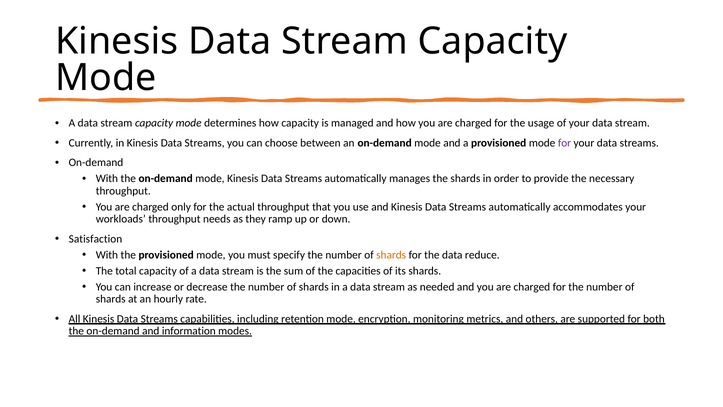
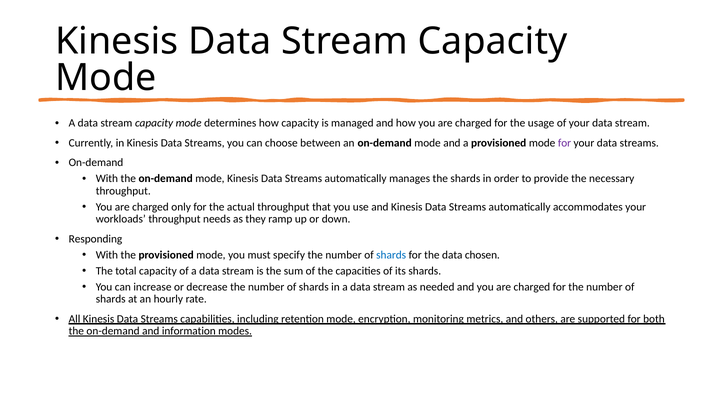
Satisfaction: Satisfaction -> Responding (95, 239)
shards colour: orange -> blue (391, 255)
reduce: reduce -> chosen (482, 255)
